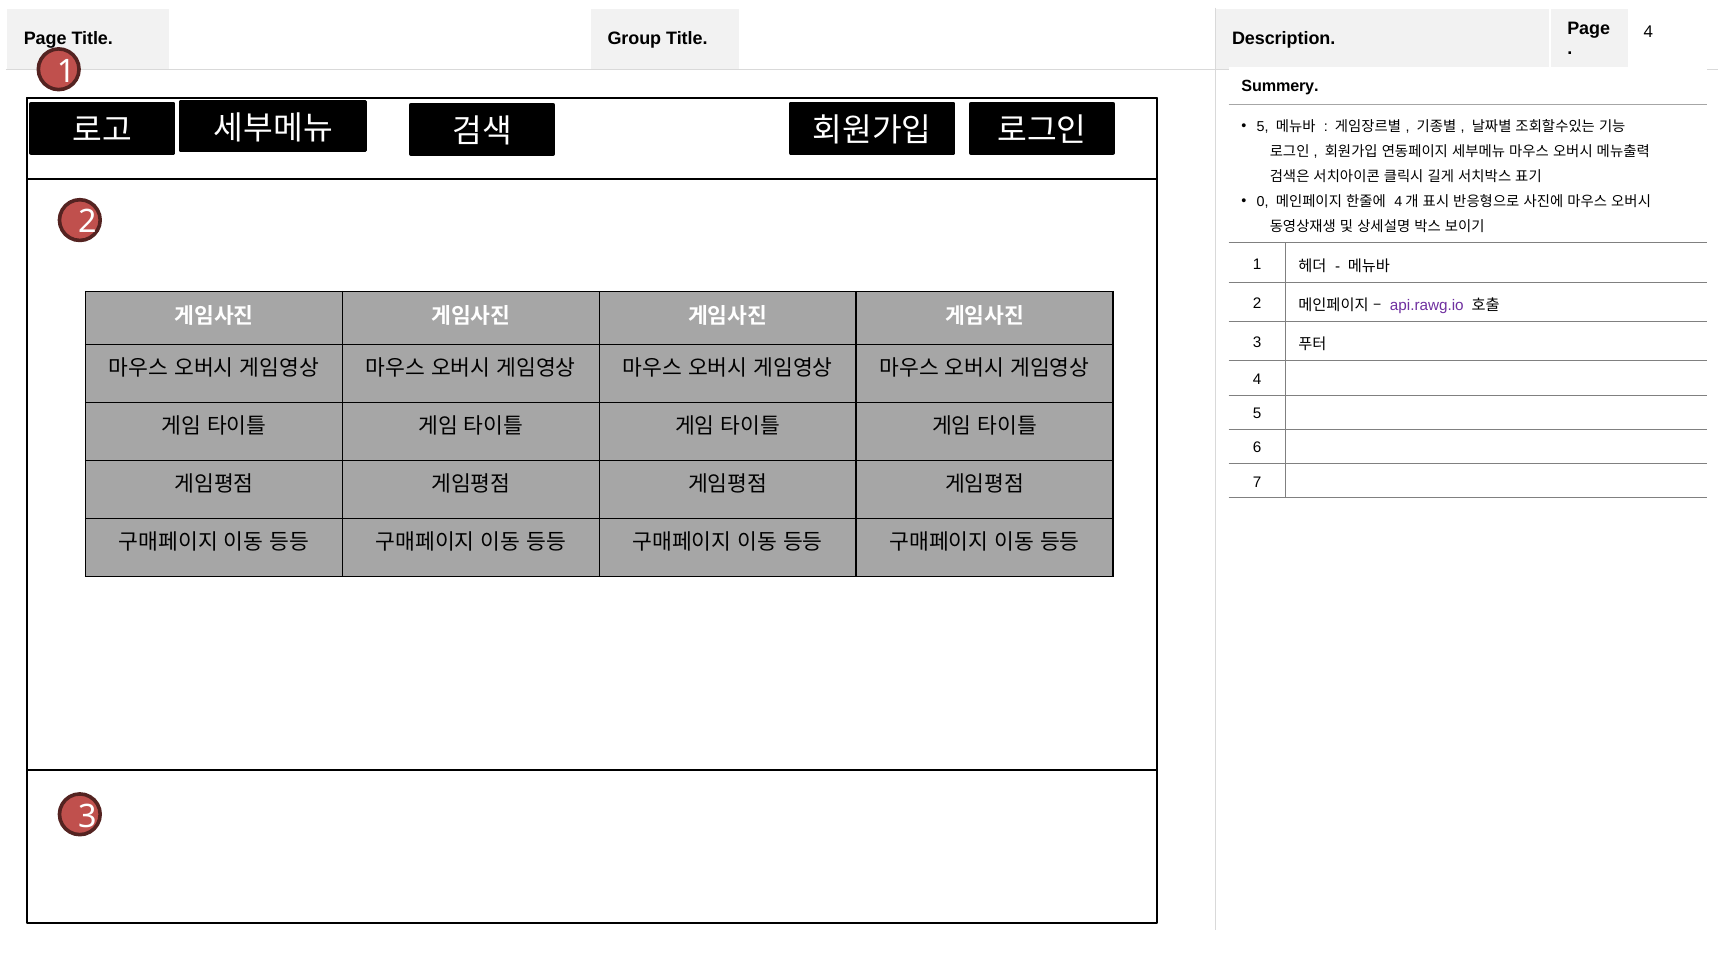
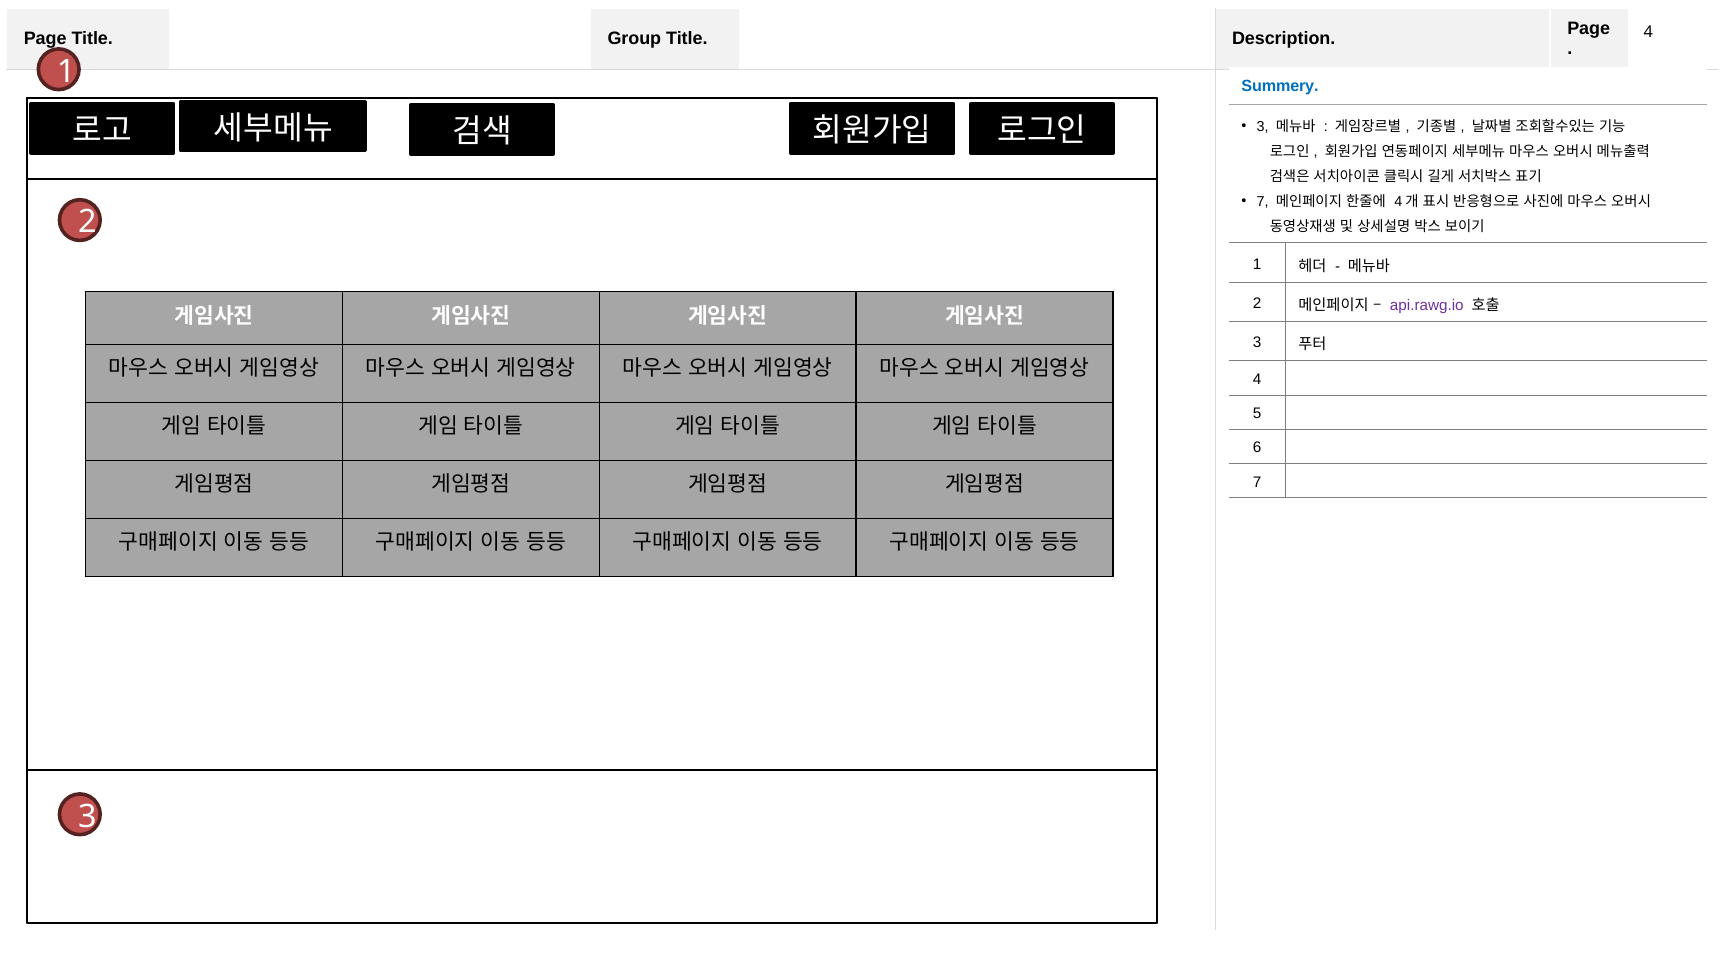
Summery colour: black -> blue (1280, 86)
5: 5 -> 3 (1263, 127)
0: 0 -> 7 (1263, 202)
